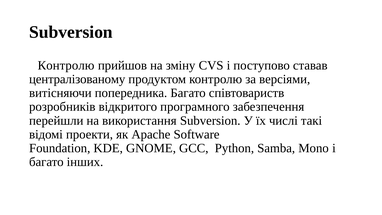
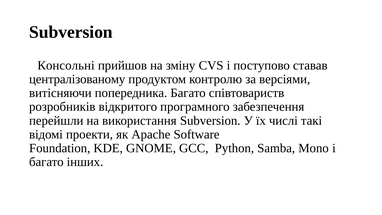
Контролю: Контролю -> Консольні (66, 65)
